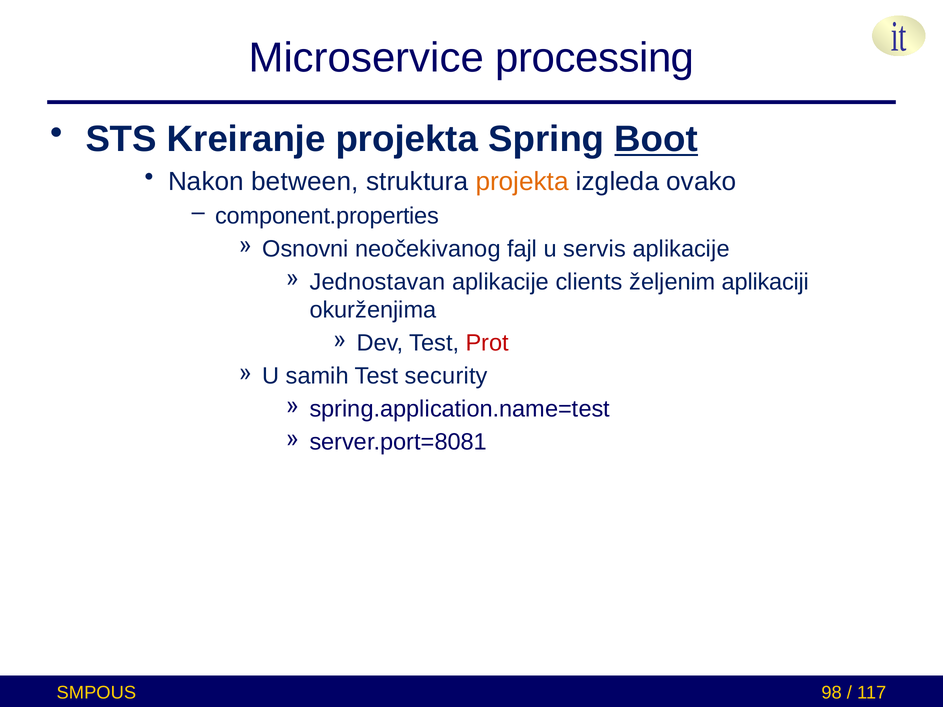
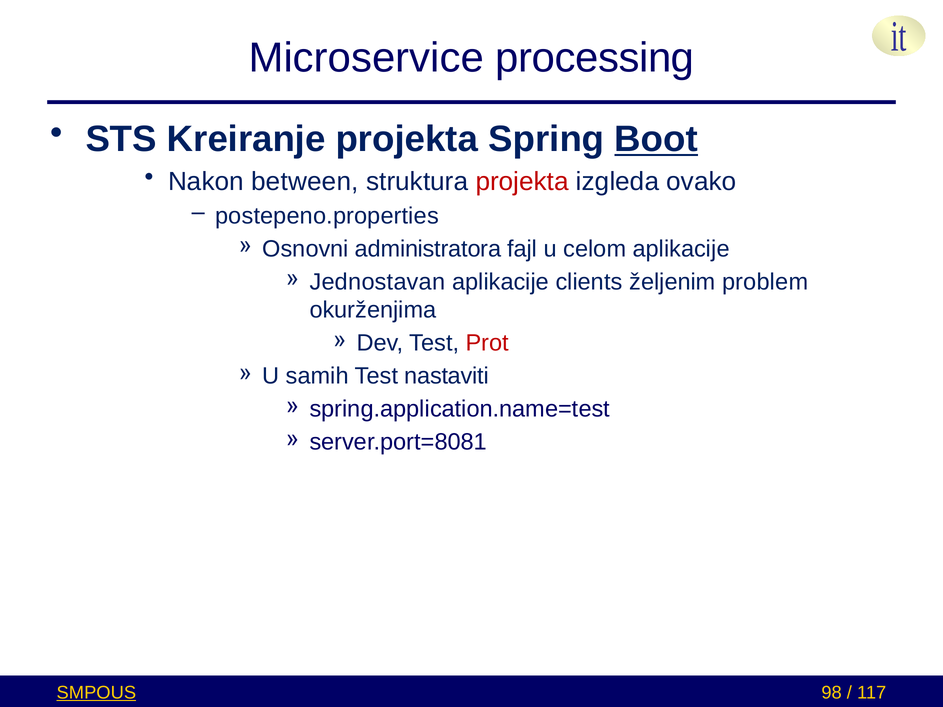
projekta colour: orange -> red (522, 182)
component.properties: component.properties -> postepeno.properties (327, 216)
neočekivanog: neočekivanog -> administratora (428, 249)
servis: servis -> celom (595, 249)
aplikaciji: aplikaciji -> problem (765, 282)
security: security -> nastaviti (447, 376)
SMPOUS underline: none -> present (96, 693)
